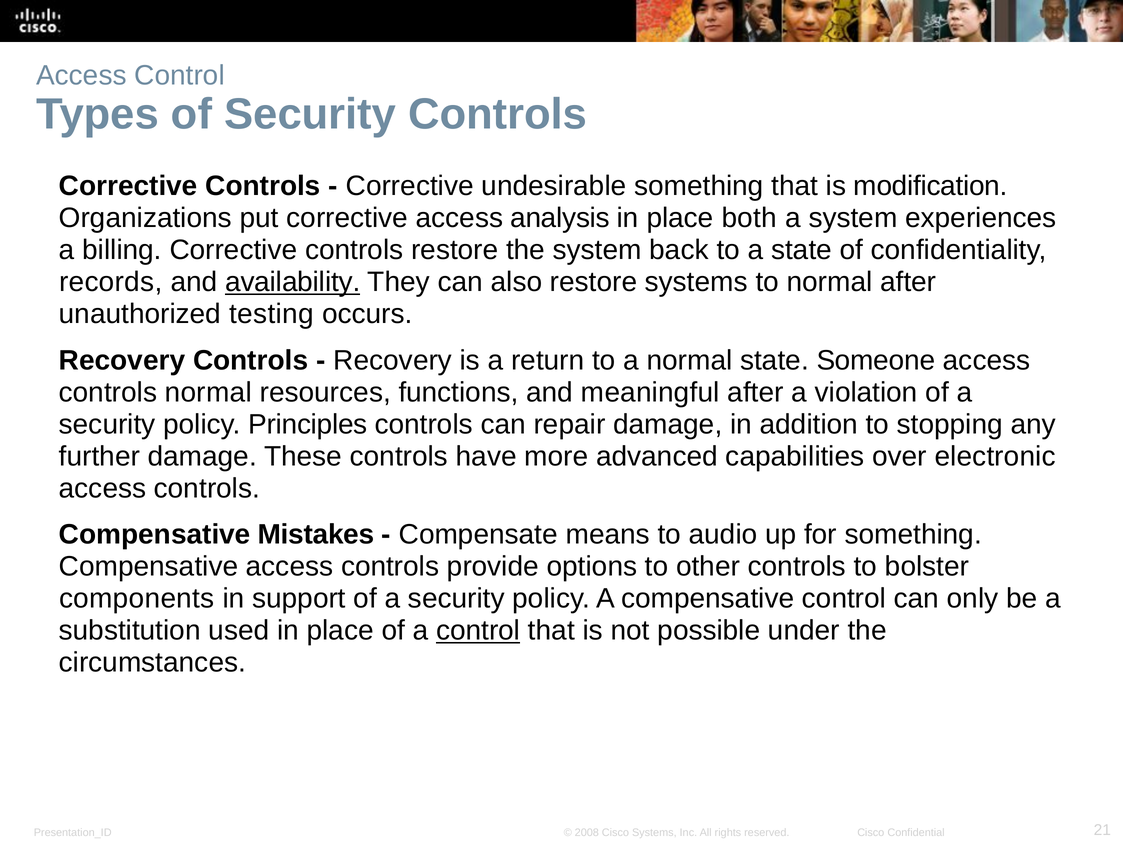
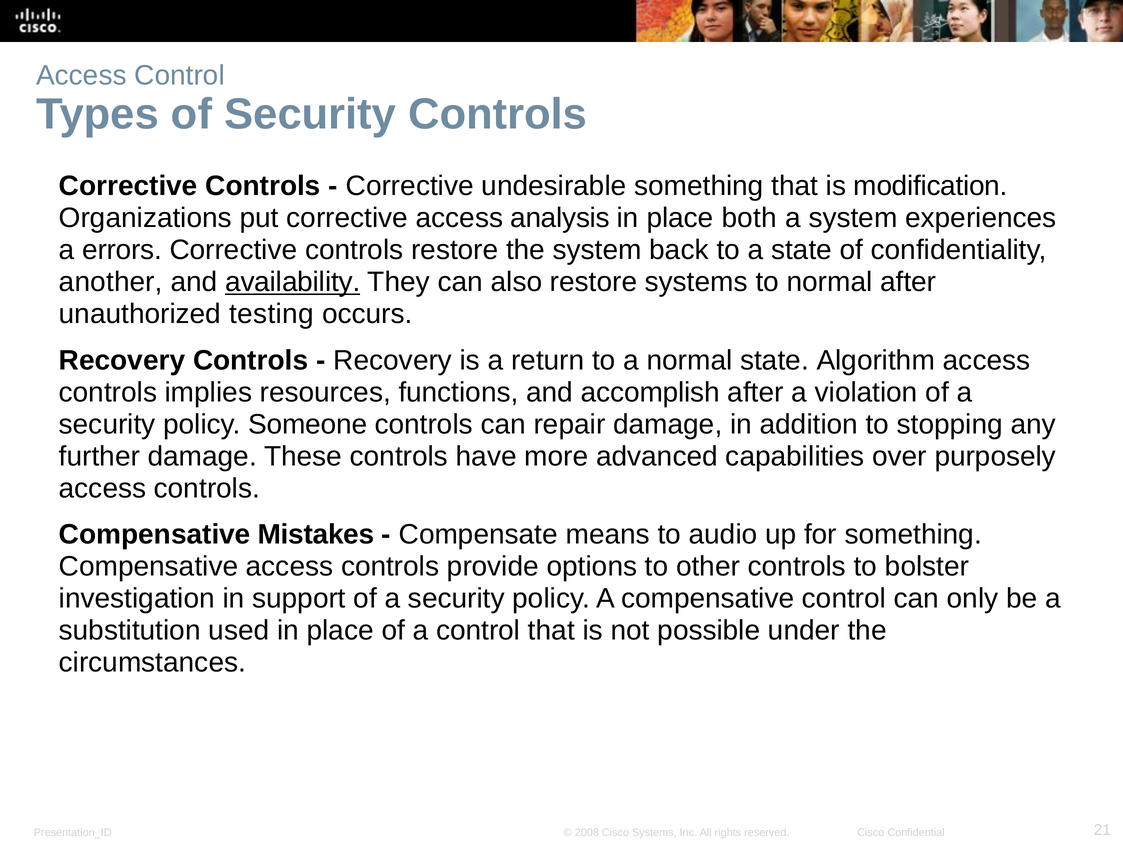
billing: billing -> errors (122, 250)
records: records -> another (111, 282)
Someone: Someone -> Algorithm (876, 360)
controls normal: normal -> implies (208, 392)
meaningful: meaningful -> accomplish (650, 392)
Principles: Principles -> Someone (308, 424)
electronic: electronic -> purposely (995, 456)
components: components -> investigation (137, 598)
control underline: present -> none (478, 630)
